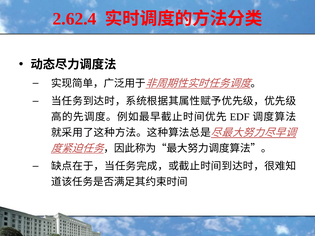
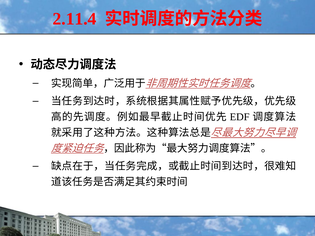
2.62.4: 2.62.4 -> 2.11.4 (75, 19)
